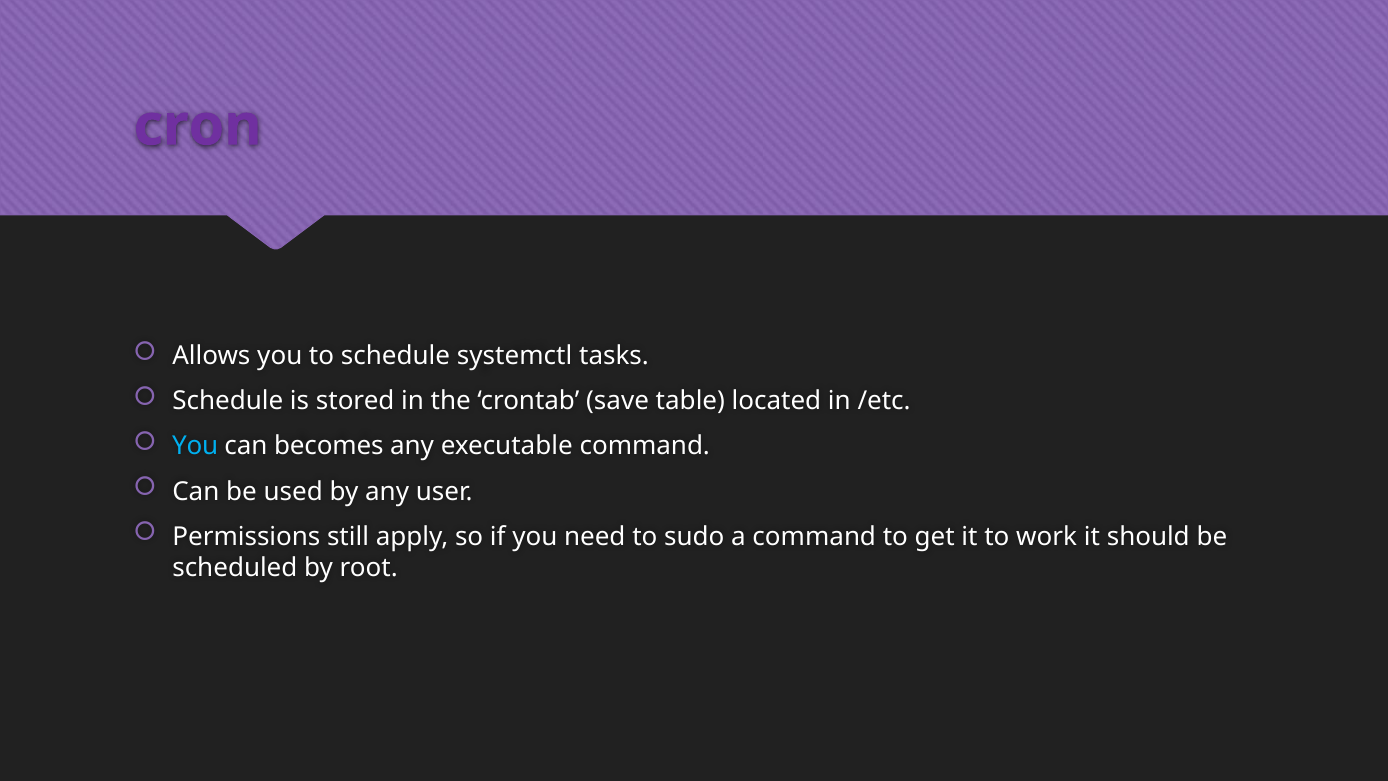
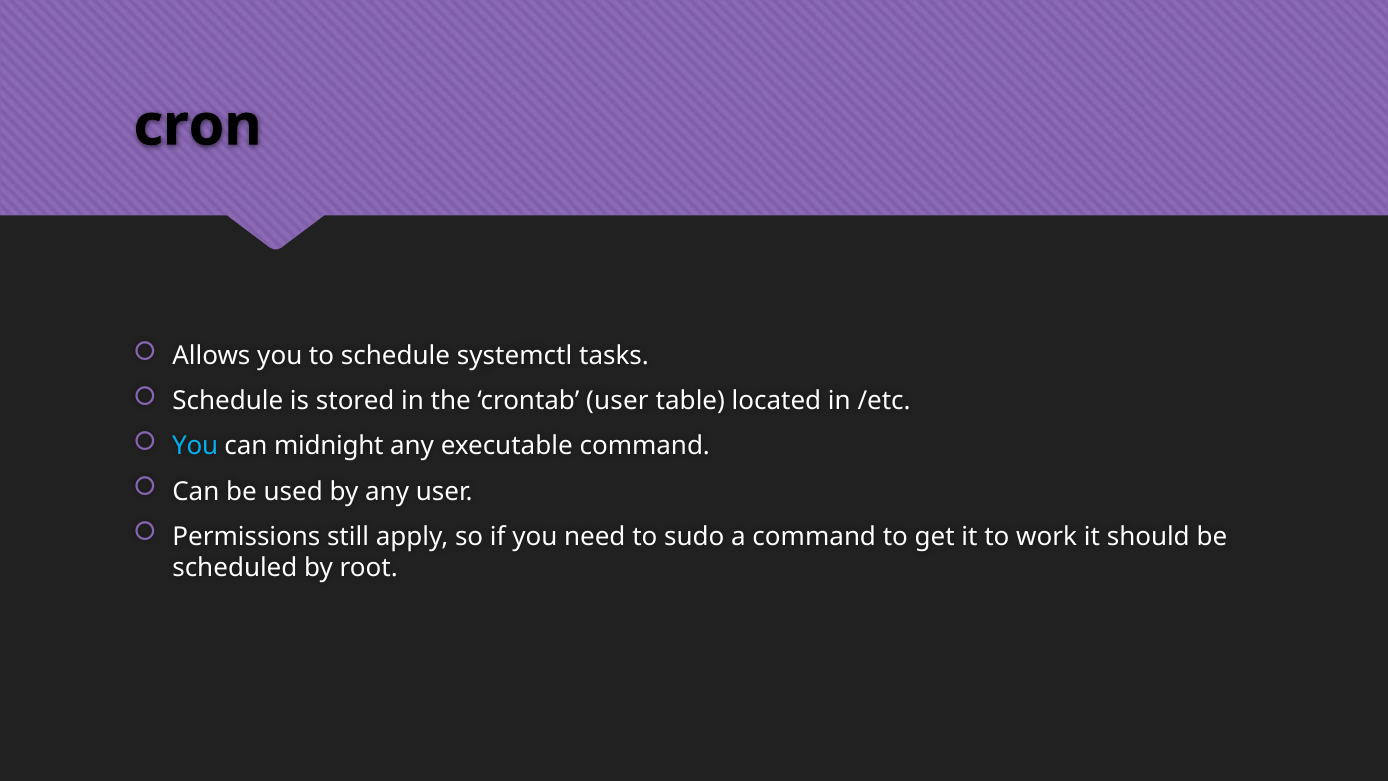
cron colour: purple -> black (198, 126)
crontab save: save -> user (617, 401)
becomes: becomes -> midnight (329, 446)
